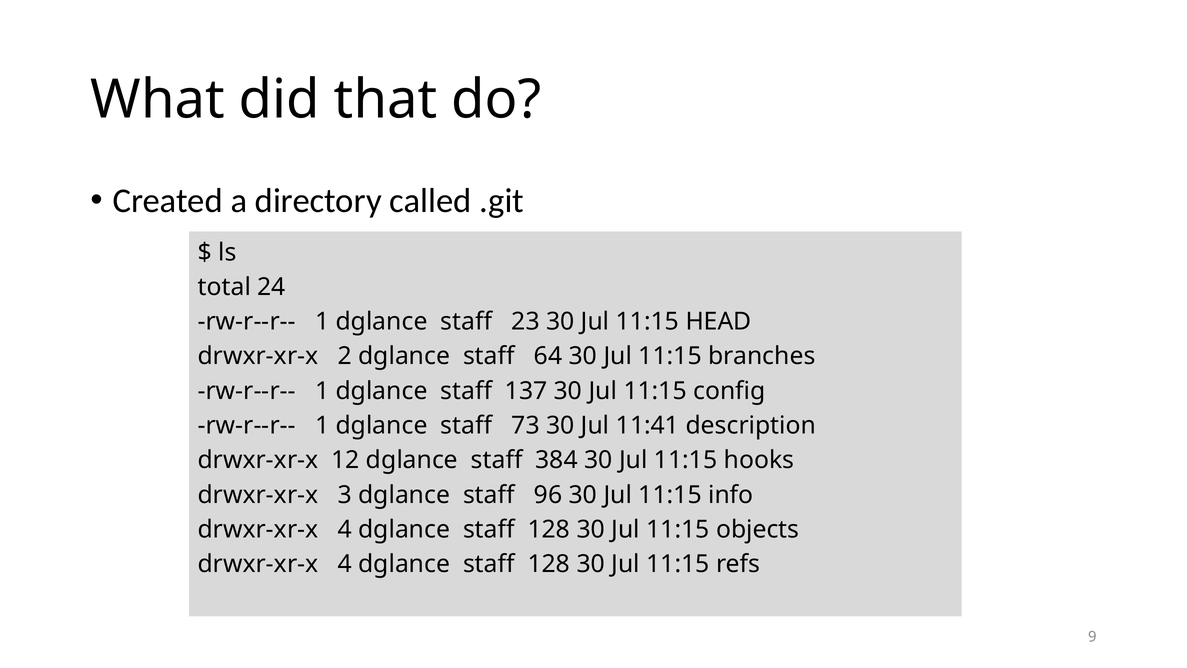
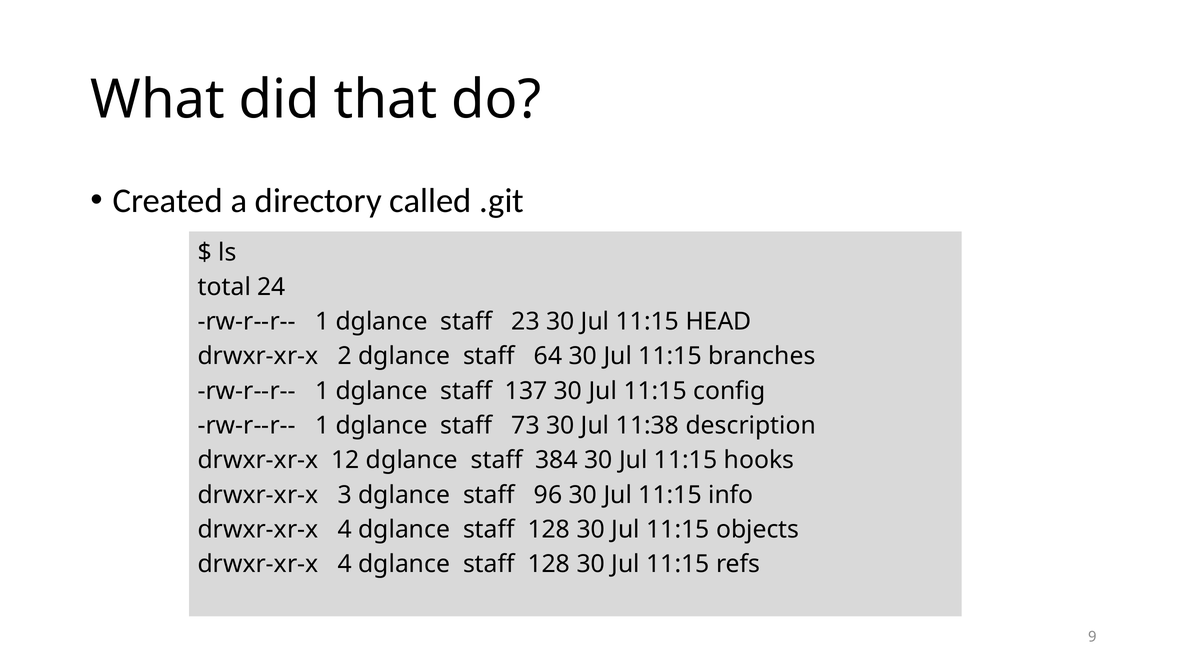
11:41: 11:41 -> 11:38 (647, 425)
